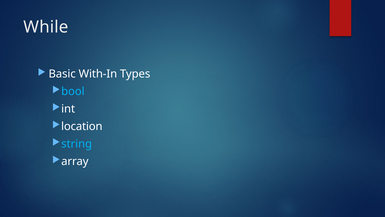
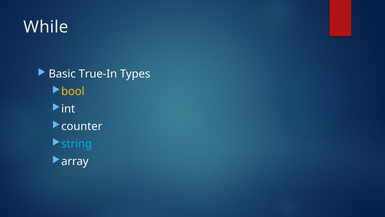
With-In: With-In -> True-In (98, 74)
bool colour: light blue -> yellow (73, 91)
location: location -> counter (82, 126)
